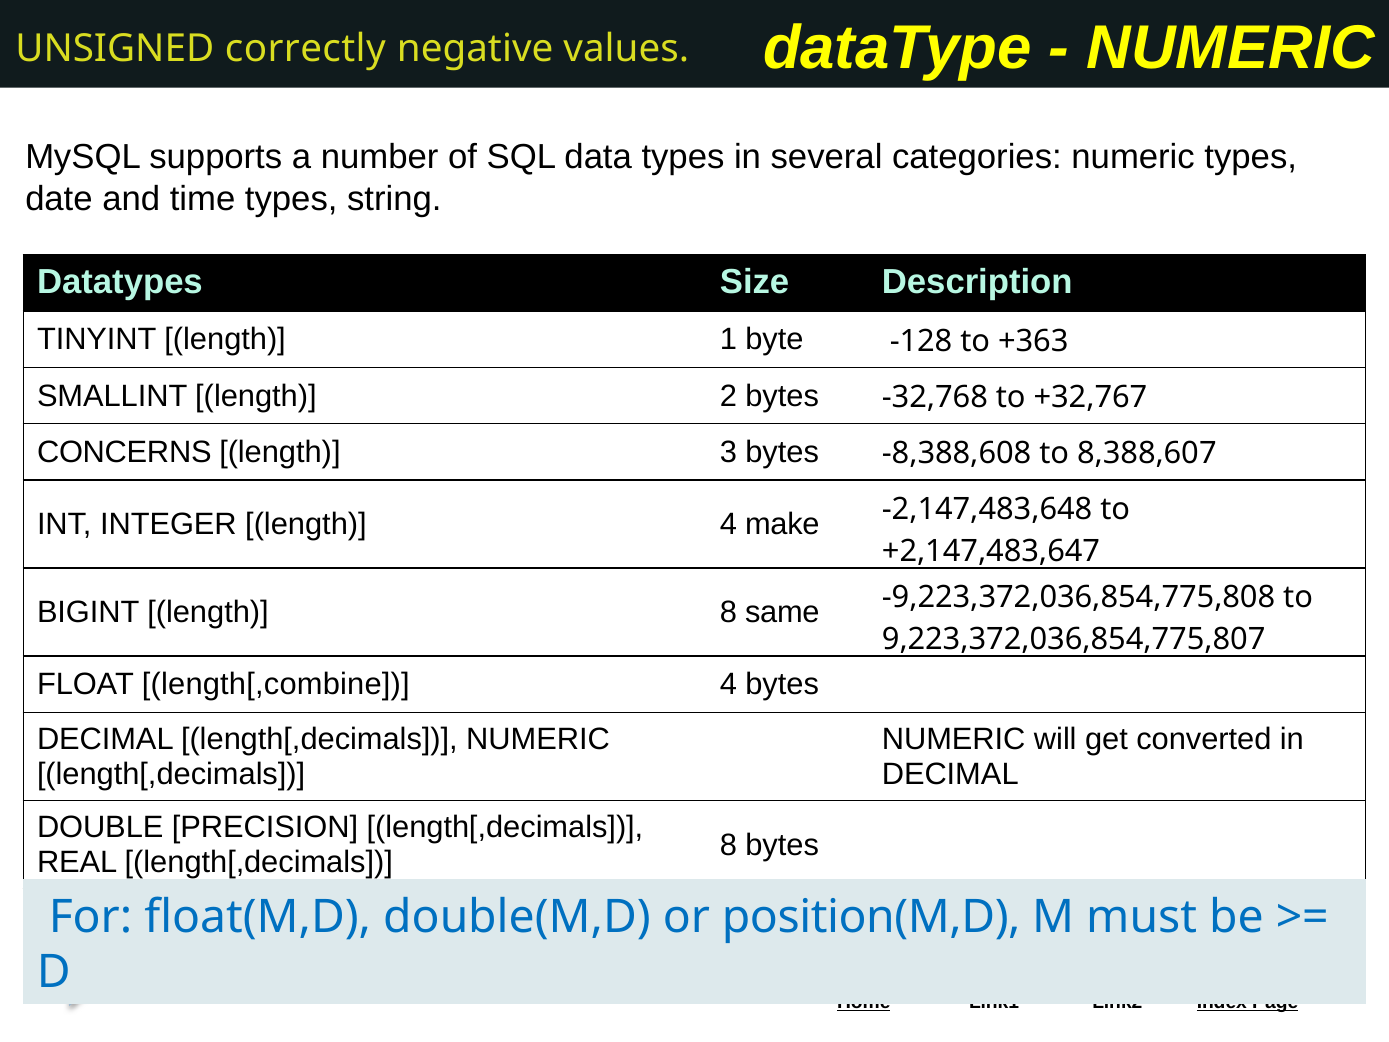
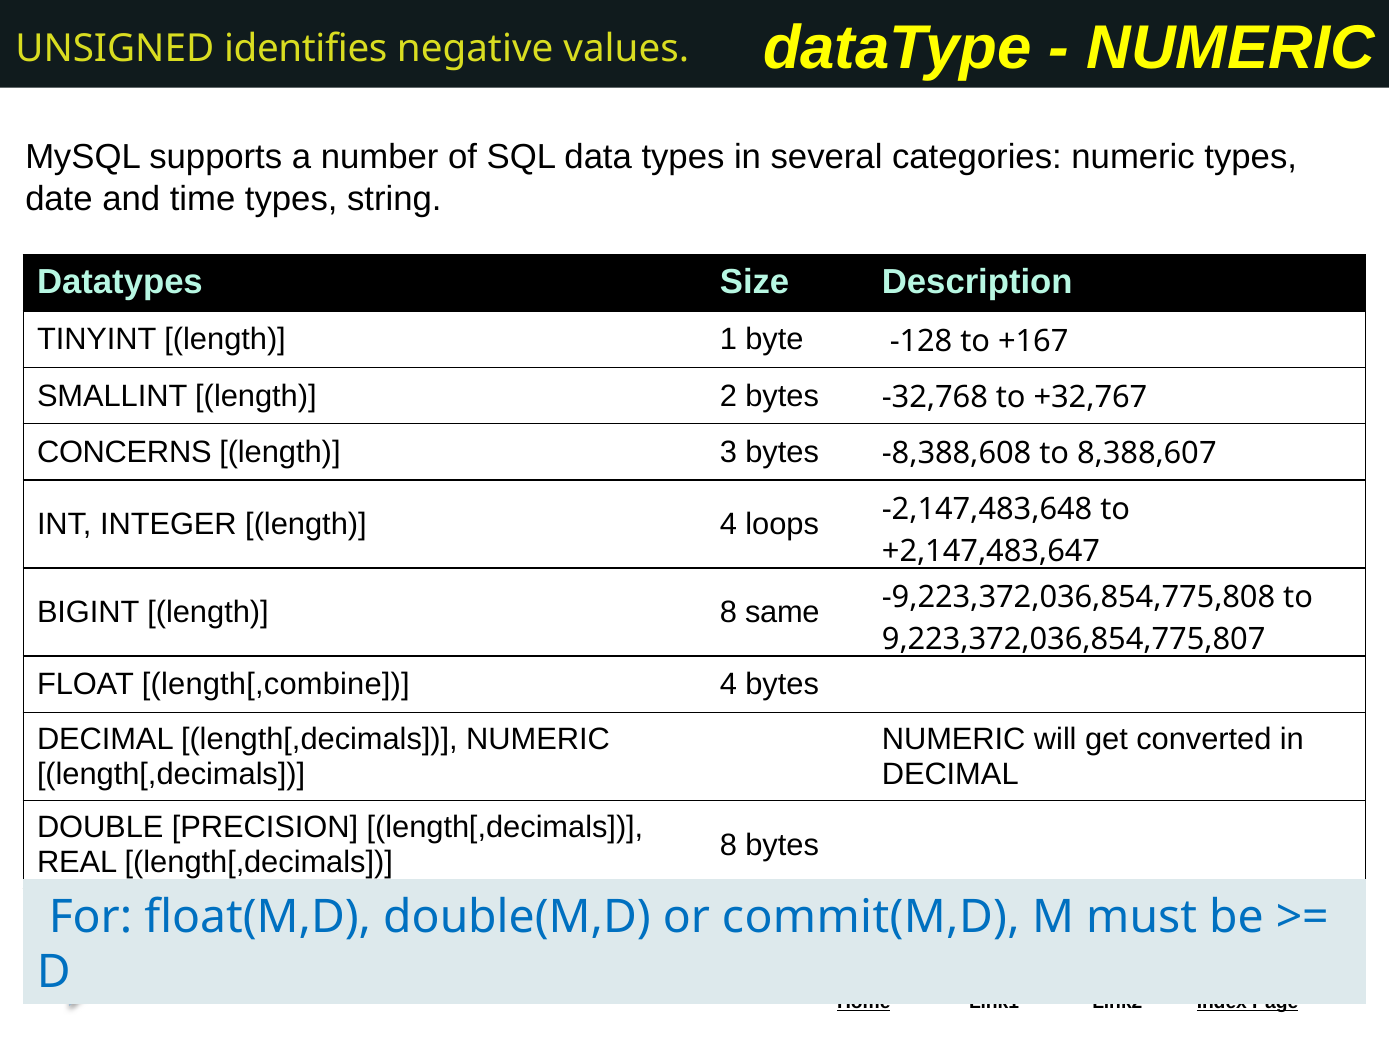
correctly: correctly -> identifies (306, 49)
+363: +363 -> +167 (1033, 341)
make: make -> loops (782, 524)
position(M,D: position(M,D -> commit(M,D (871, 917)
